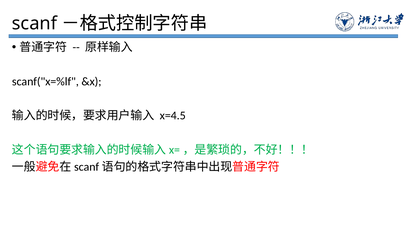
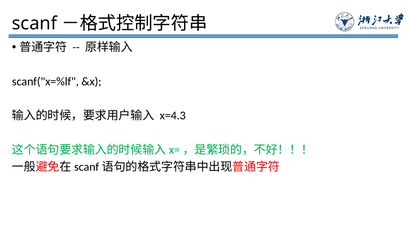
x=4.5: x=4.5 -> x=4.3 (173, 116)
